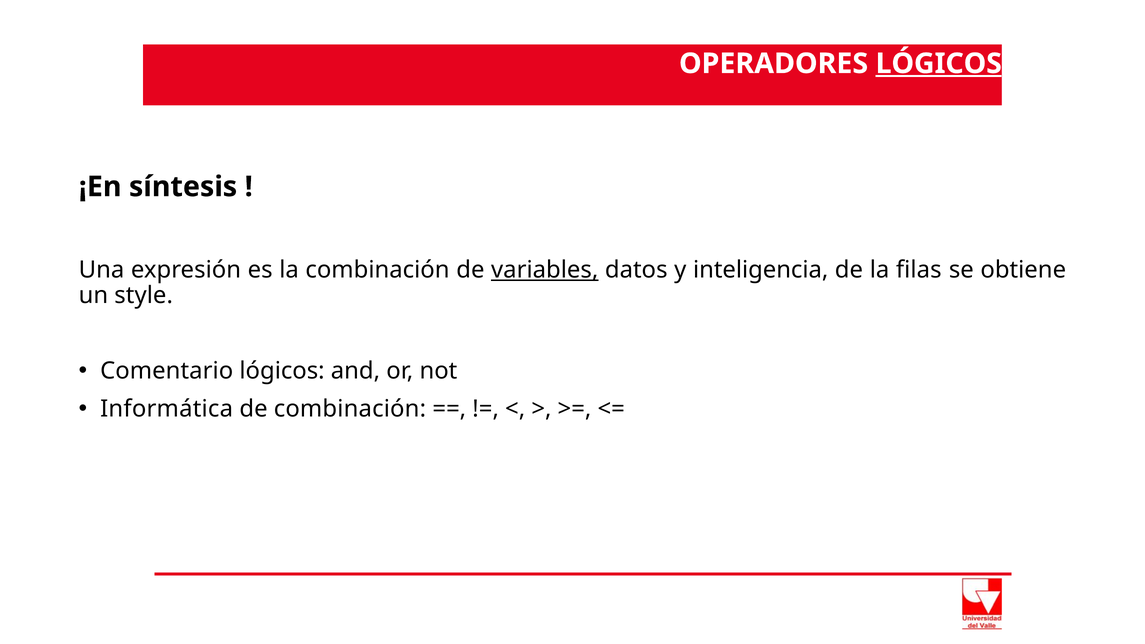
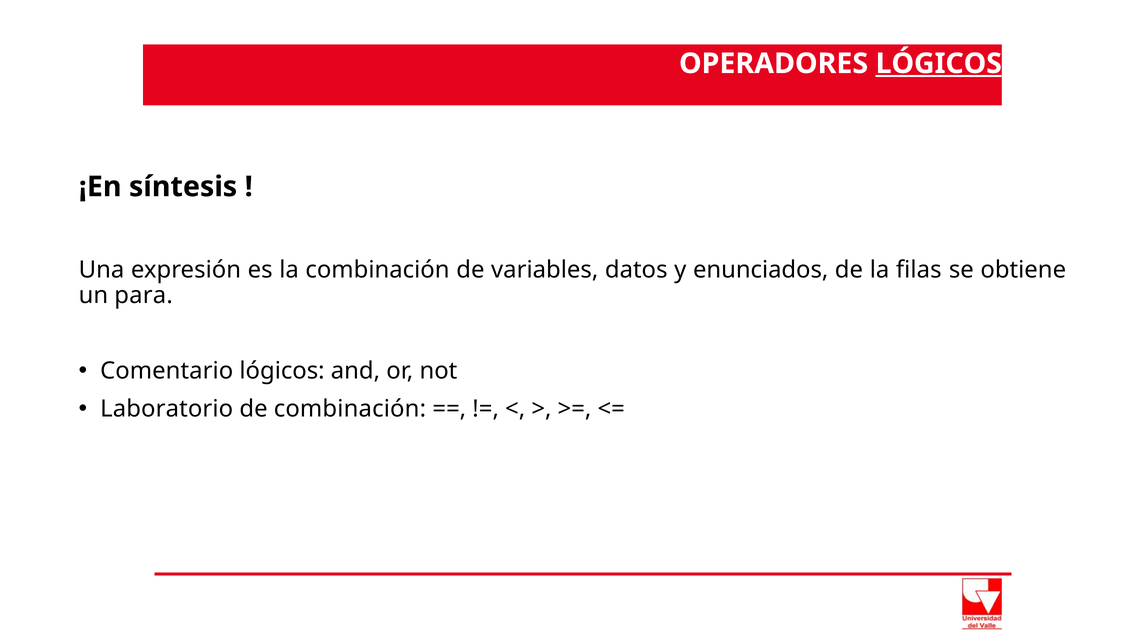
variables underline: present -> none (545, 270)
inteligencia: inteligencia -> enunciados (761, 270)
style: style -> para (144, 296)
Informática: Informática -> Laboratorio (167, 409)
